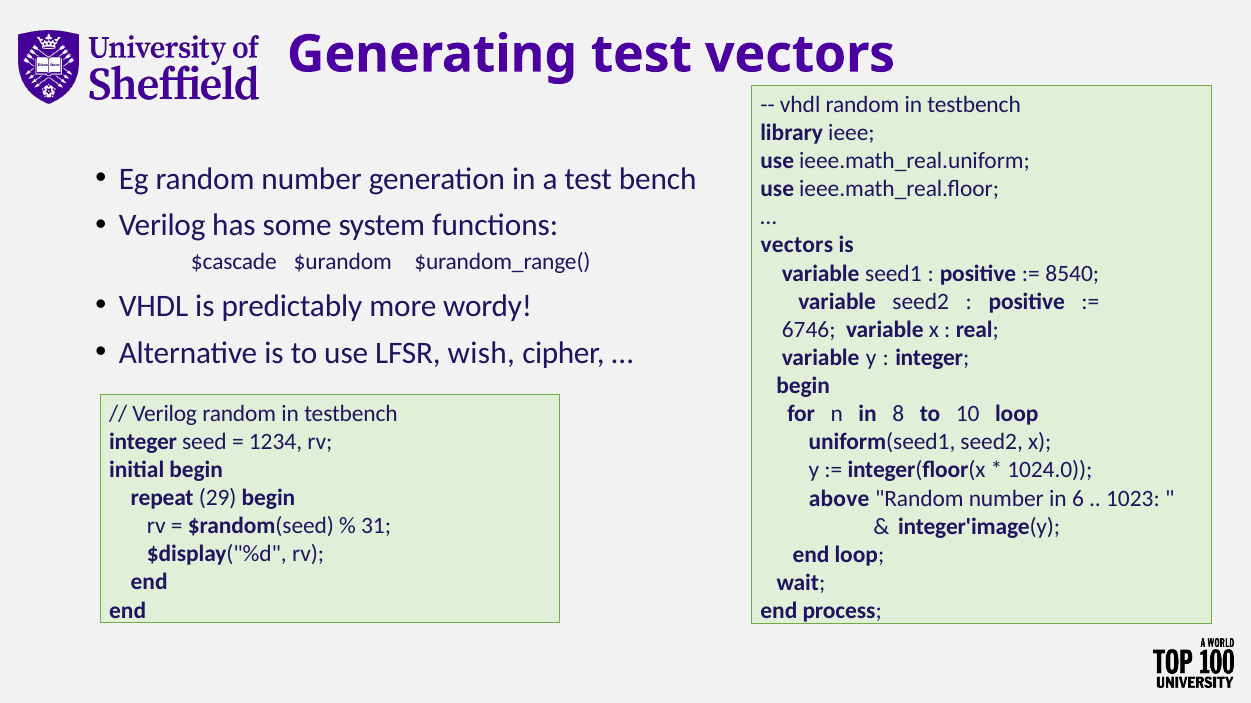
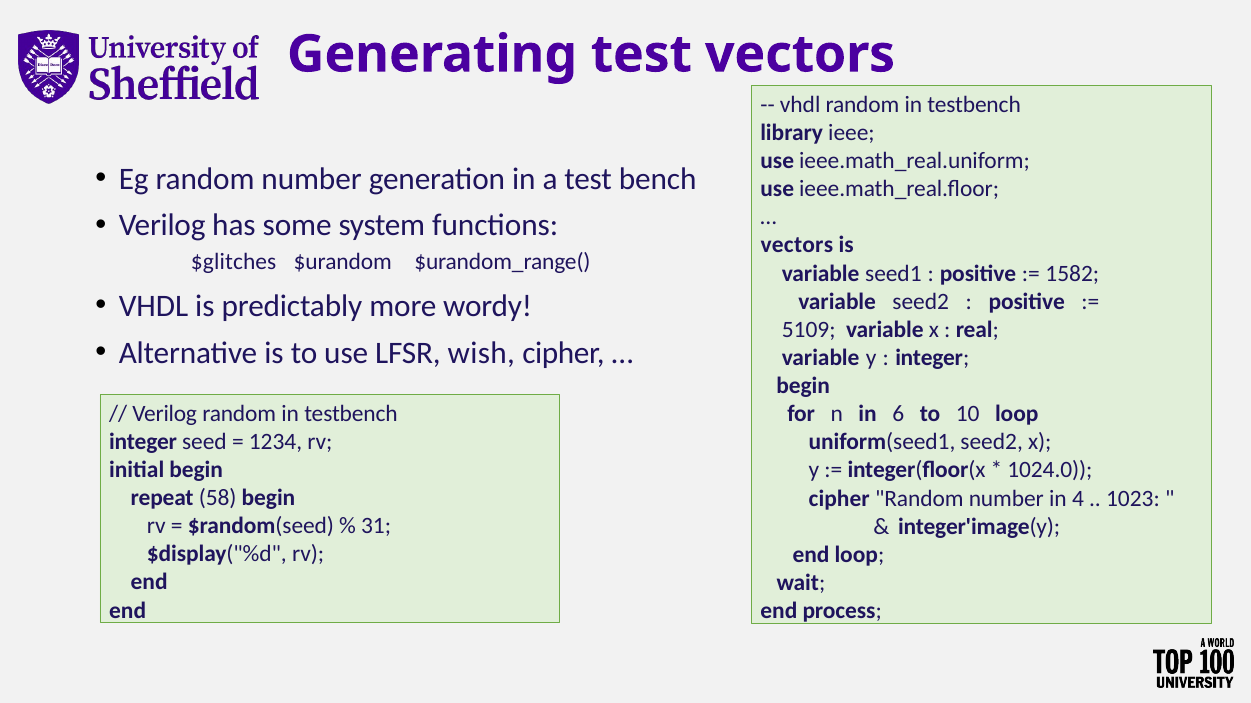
$cascade: $cascade -> $glitches (234, 262)
8540: 8540 -> 1582 (1072, 274)
6746: 6746 -> 5109 (809, 330)
8: 8 -> 6 (898, 414)
29: 29 -> 58 (218, 498)
above: above -> cipher (839, 499)
6: 6 -> 4 (1078, 499)
